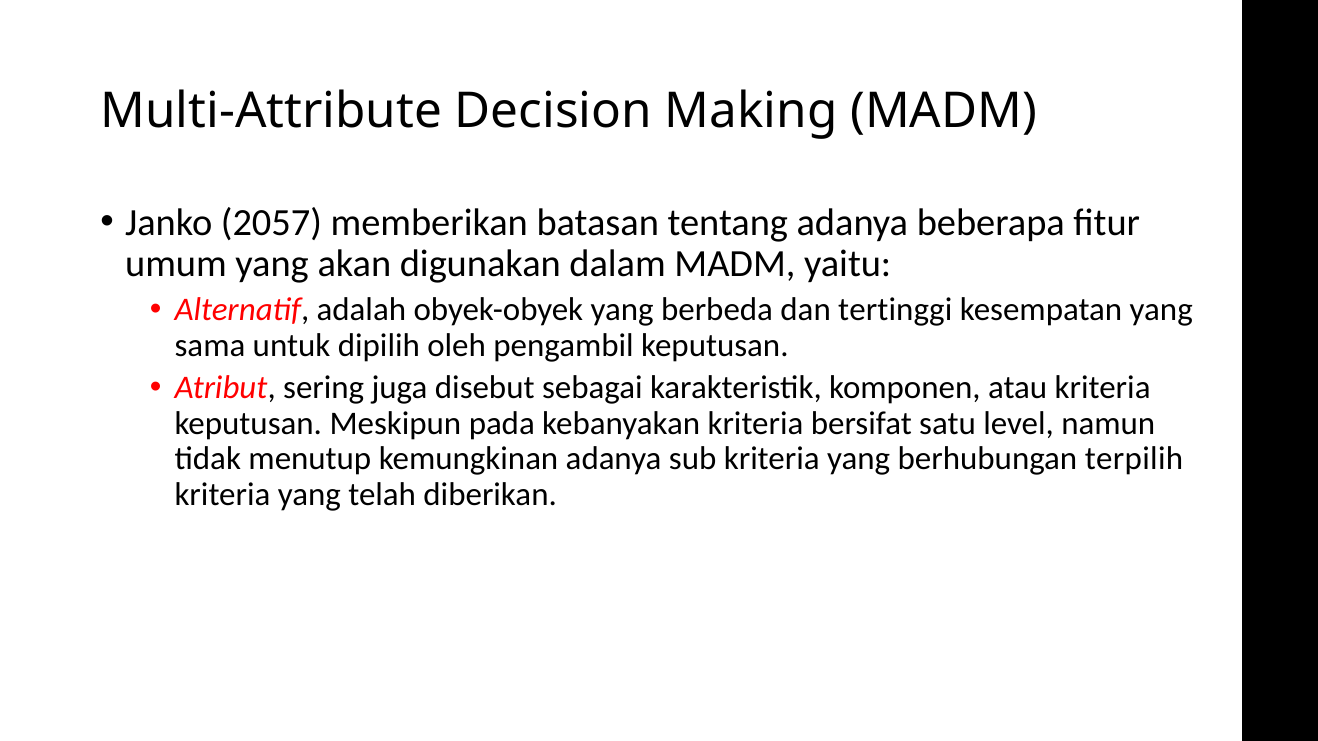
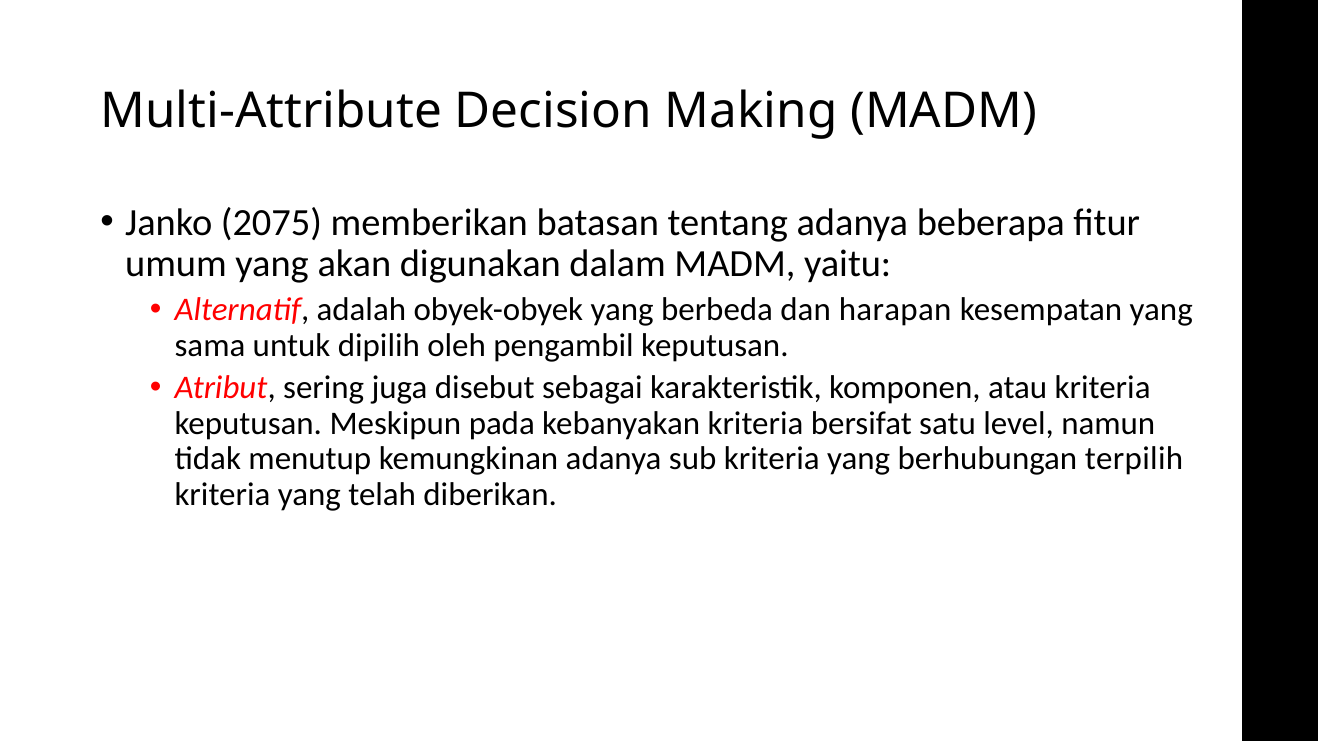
2057: 2057 -> 2075 (271, 223)
tertinggi: tertinggi -> harapan (895, 310)
